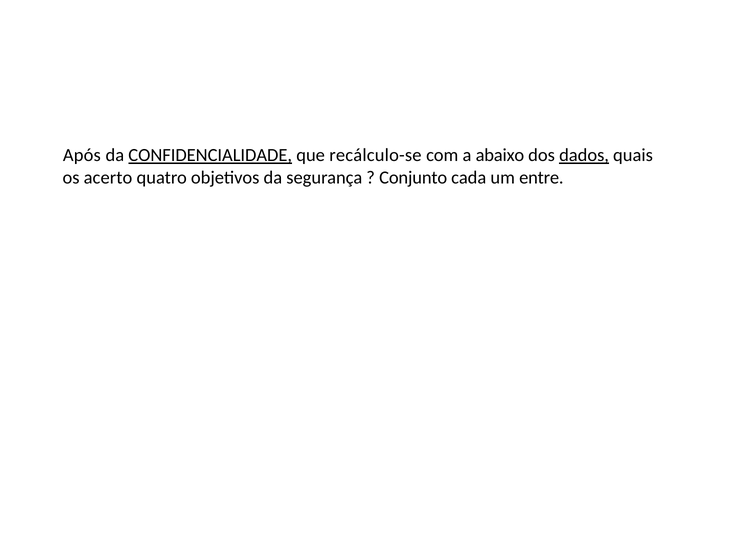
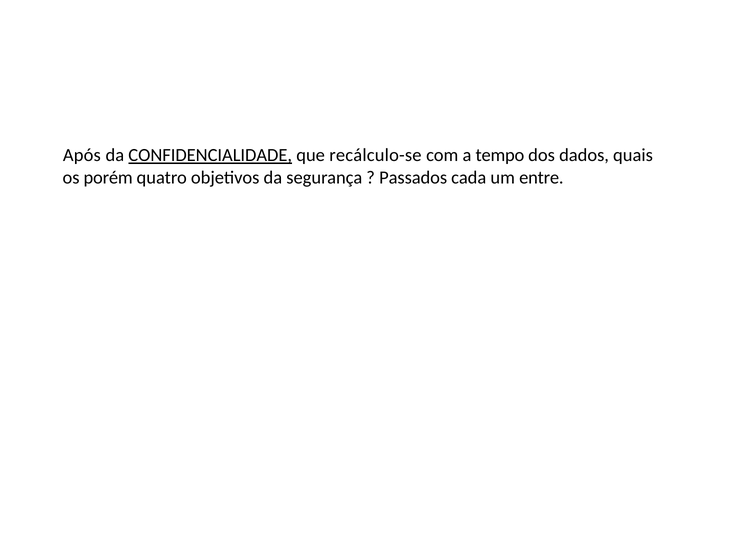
abaixo: abaixo -> tempo (500, 155)
dados underline: present -> none (584, 155)
acerto: acerto -> porém (108, 177)
Conjunto: Conjunto -> Passados (413, 177)
